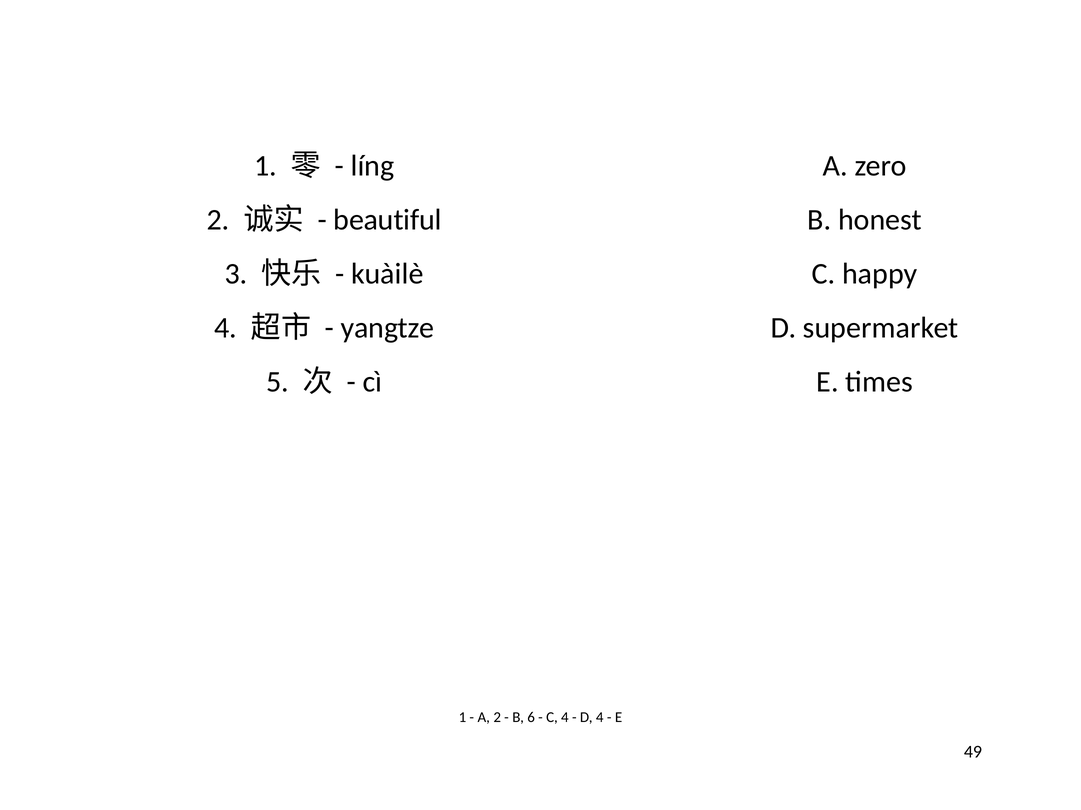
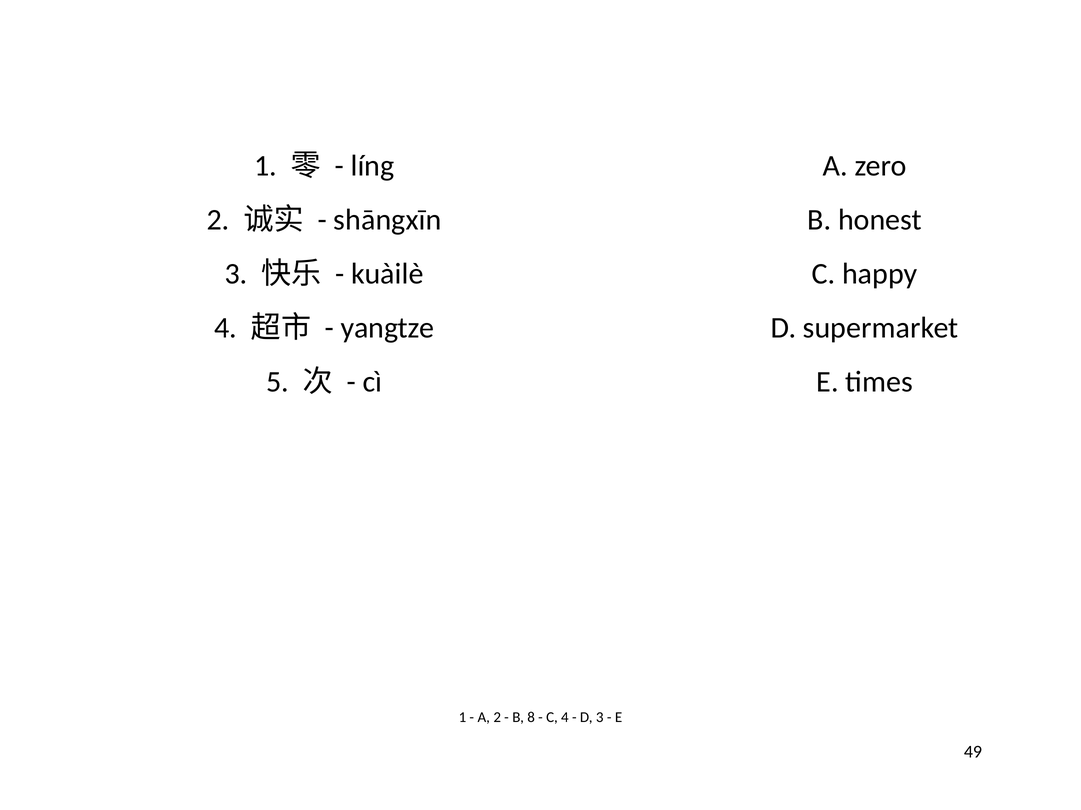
beautiful: beautiful -> shāngxīn (387, 220)
6: 6 -> 8 (531, 718)
D 4: 4 -> 3 (600, 718)
